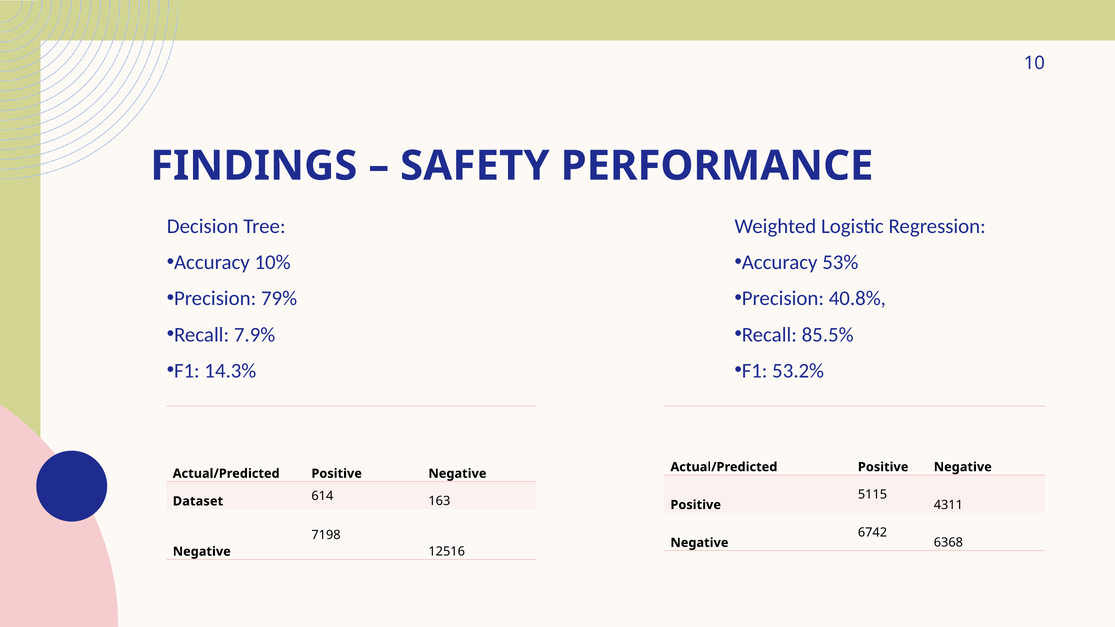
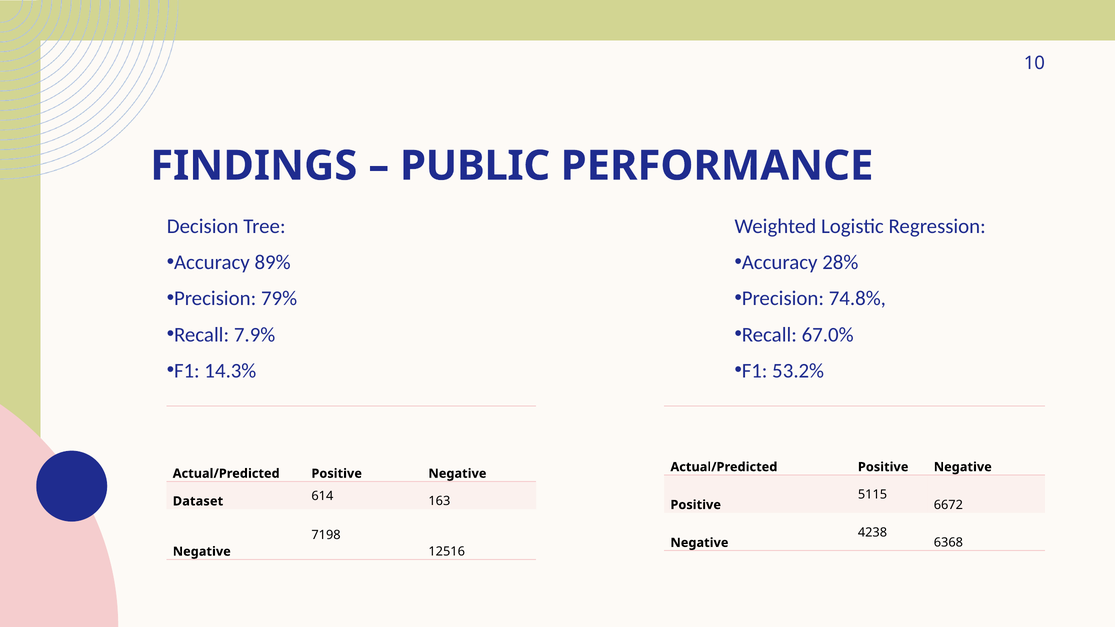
SAFETY: SAFETY -> PUBLIC (475, 166)
10%: 10% -> 89% (273, 262)
53%: 53% -> 28% (840, 262)
40.8%: 40.8% -> 74.8% (857, 299)
85.5%: 85.5% -> 67.0% (828, 335)
4311: 4311 -> 6672 (948, 505)
6742: 6742 -> 4238 (873, 533)
